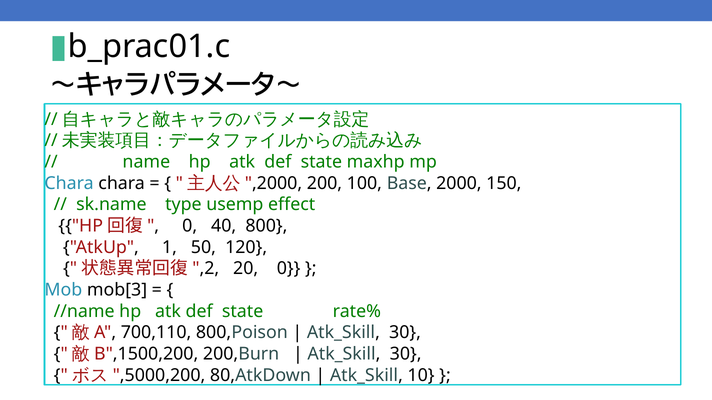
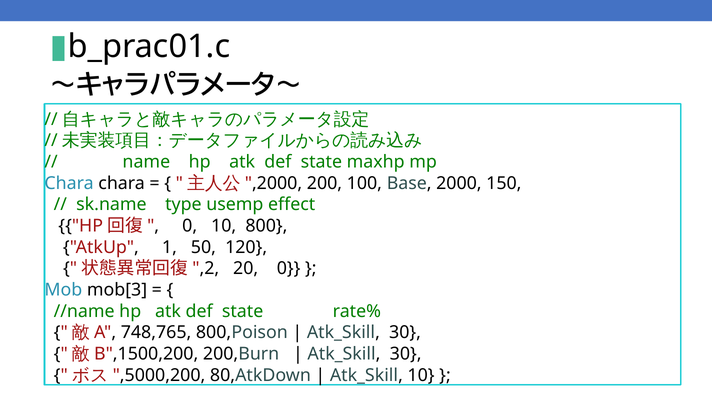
0 40: 40 -> 10 (224, 226)
700,110: 700,110 -> 748,765 (156, 333)
